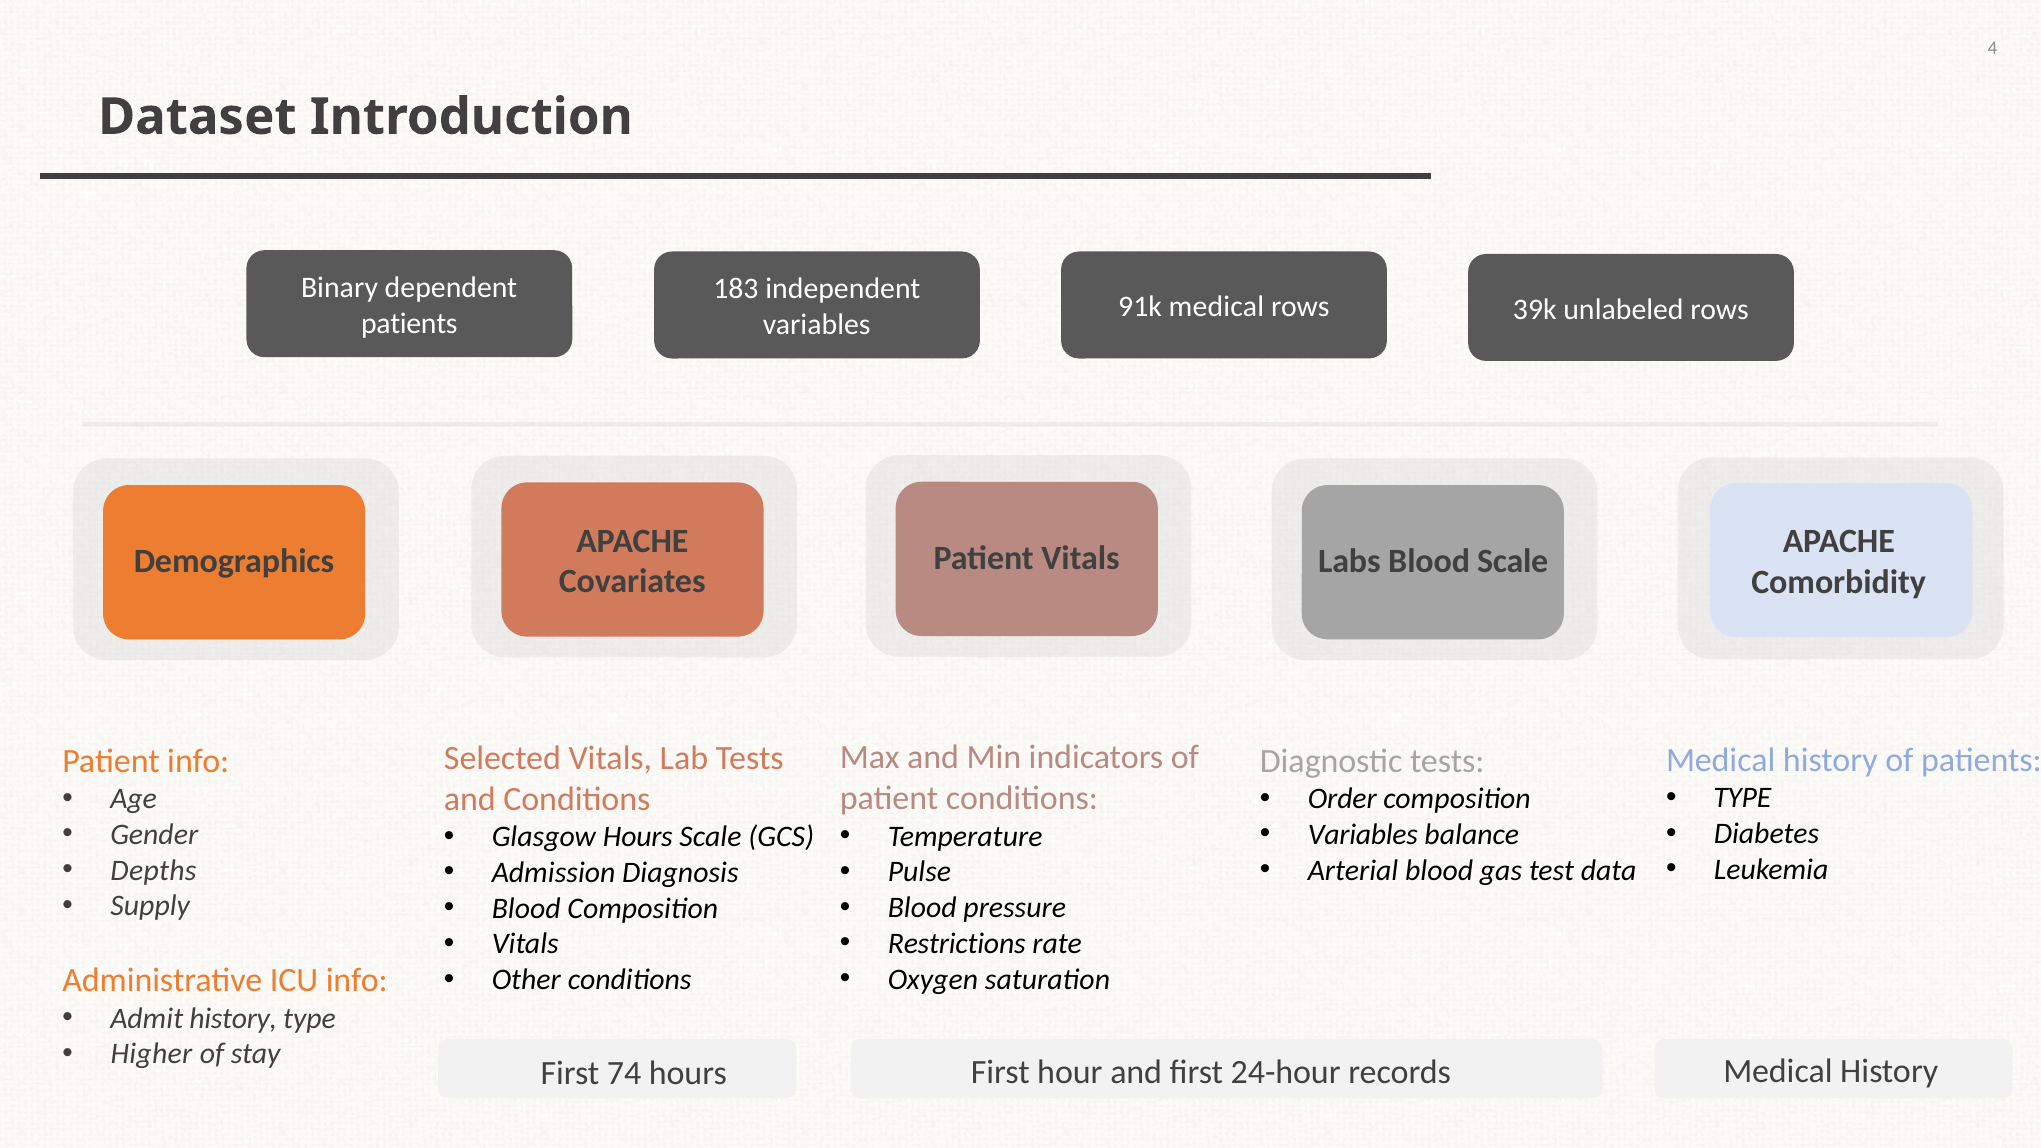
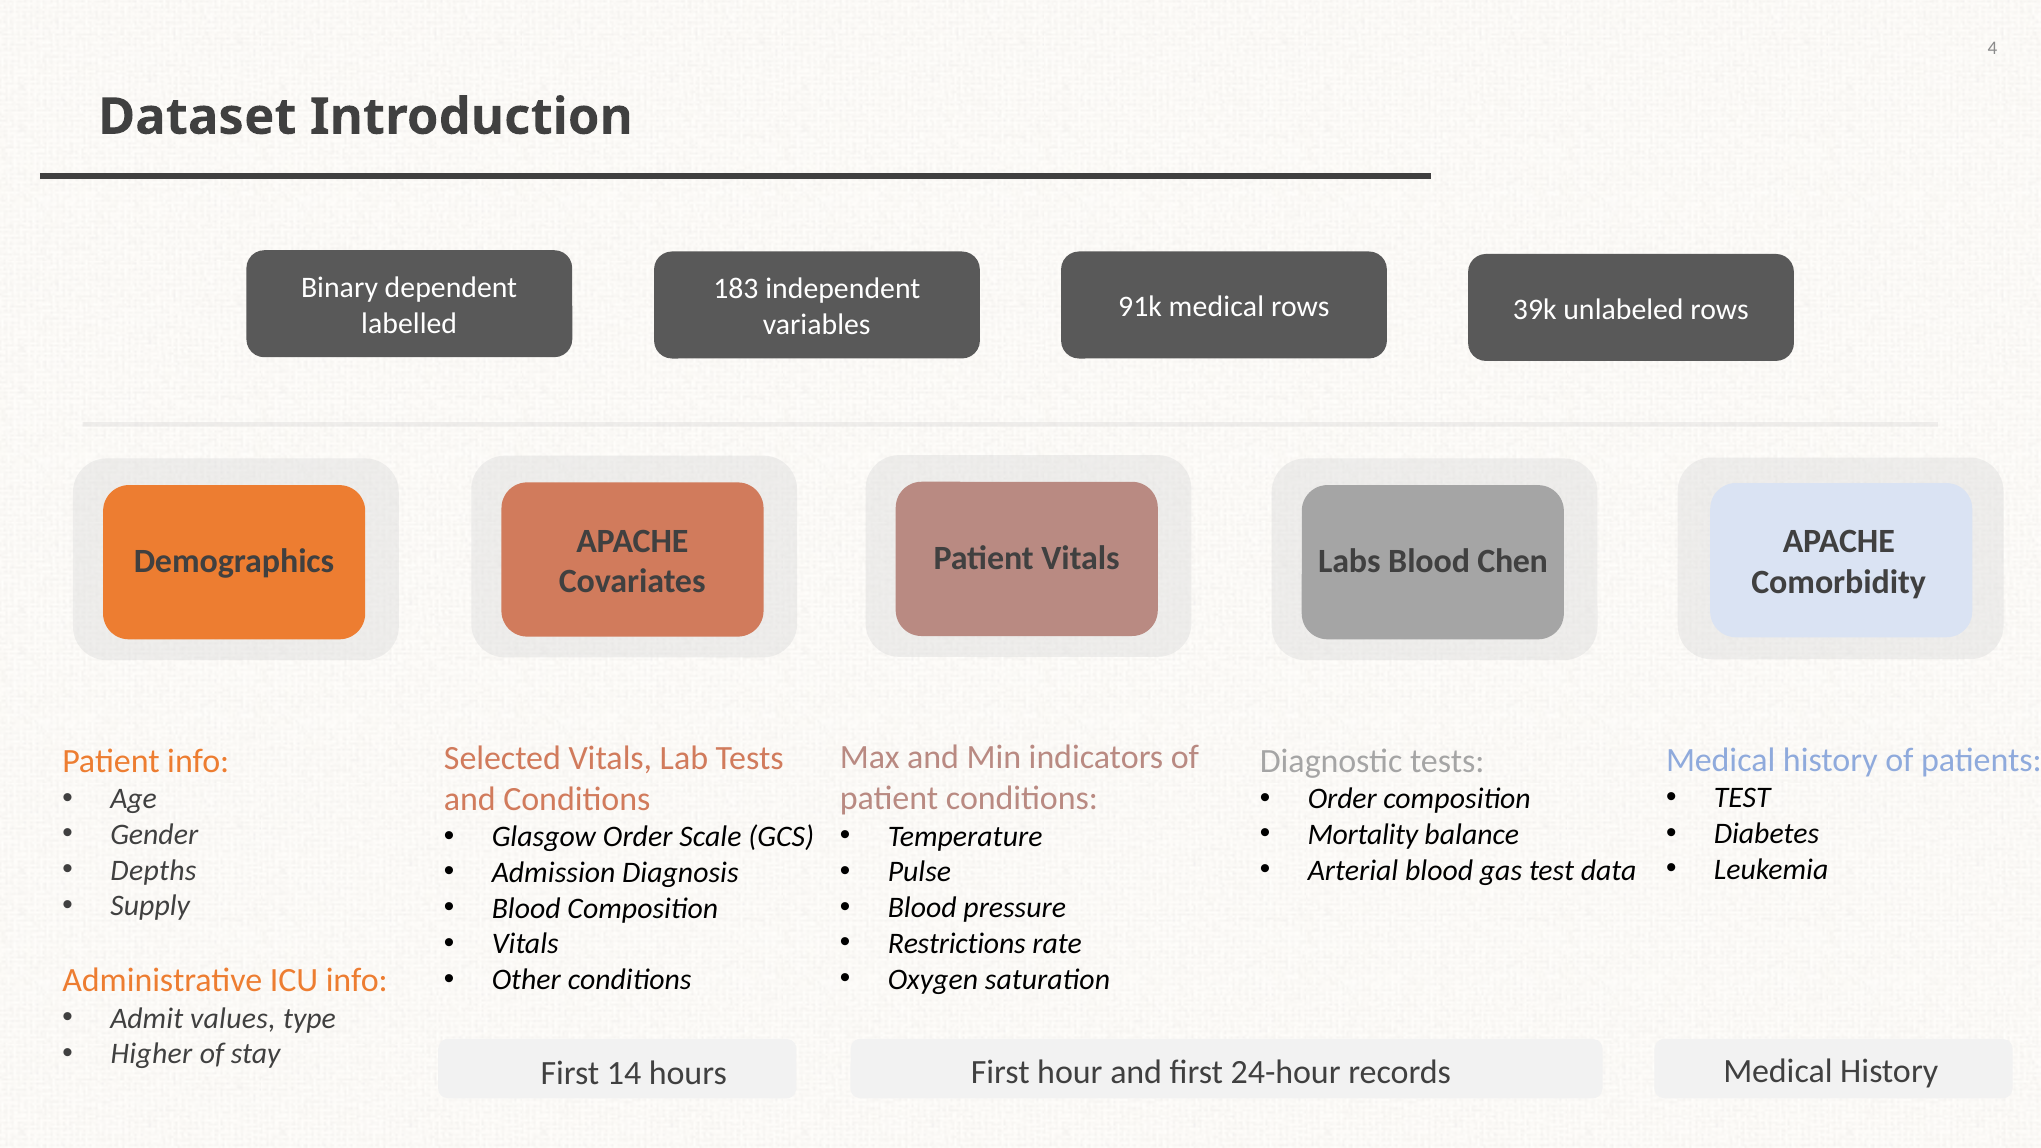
patients: patients -> labelled (409, 324)
Blood Scale: Scale -> Chen (1513, 561)
TYPE: TYPE -> TEST (1742, 798)
Variables: Variables -> Mortality (1363, 835)
Glasgow Hours: Hours -> Order (638, 837)
Admit history: history -> values (233, 1018)
74: 74 -> 14 (624, 1073)
